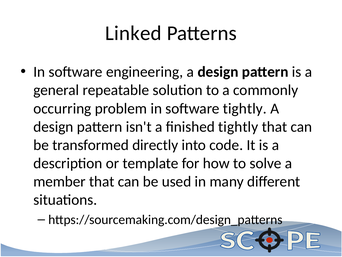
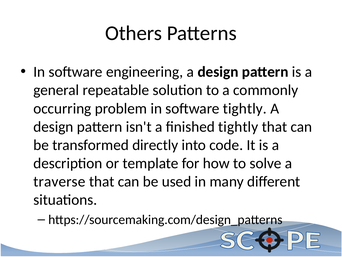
Linked: Linked -> Others (134, 33)
member: member -> traverse (59, 181)
